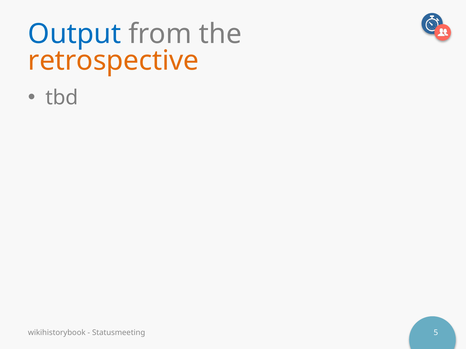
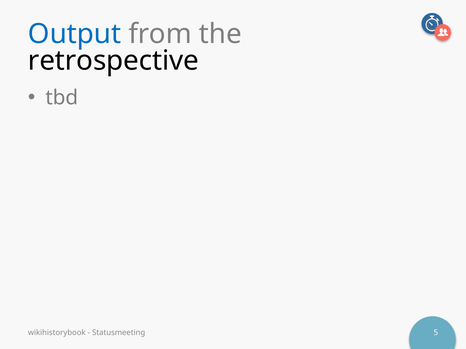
retrospective colour: orange -> black (113, 61)
